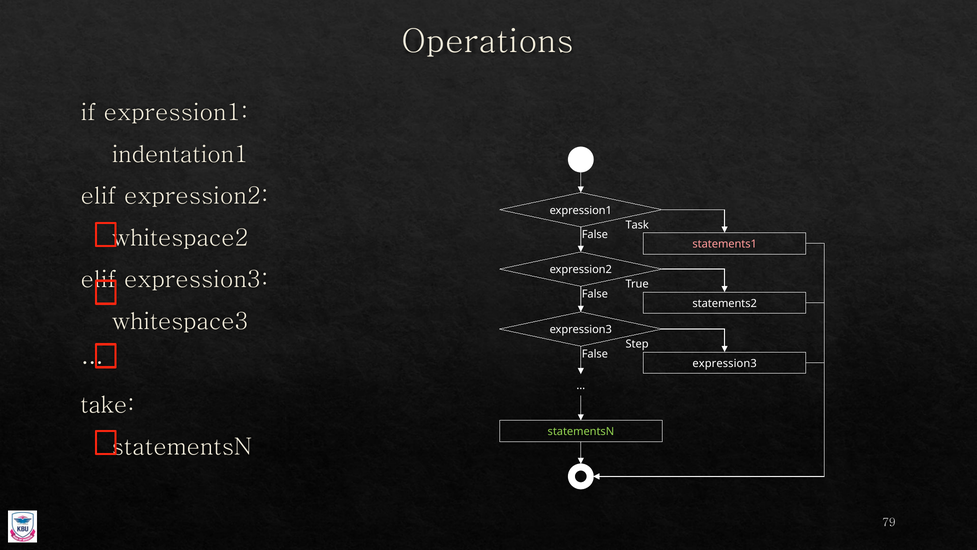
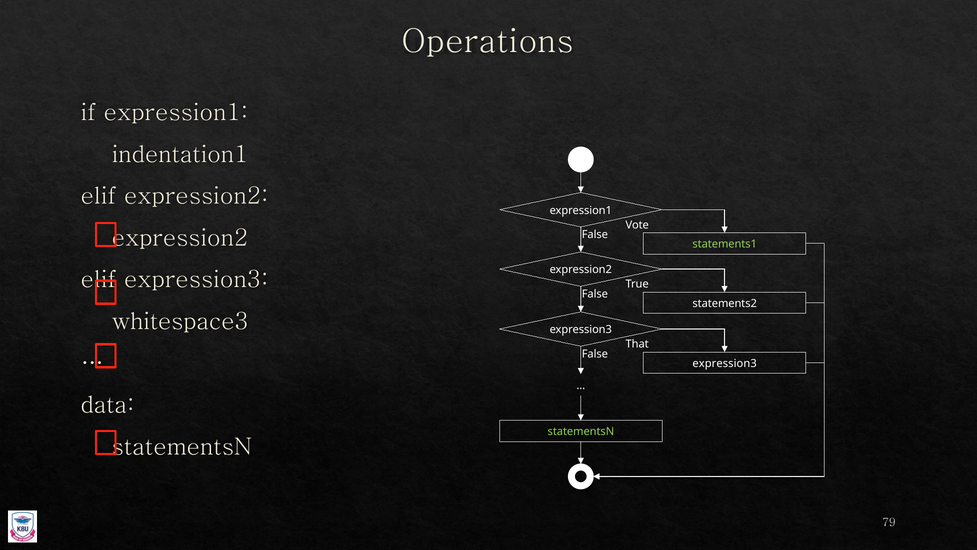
Task: Task -> Vote (637, 225)
whitespace2: whitespace2 -> expression2 (180, 238)
statements1 colour: pink -> light green (725, 244)
Step: Step -> That (637, 344)
take: take -> data (108, 405)
